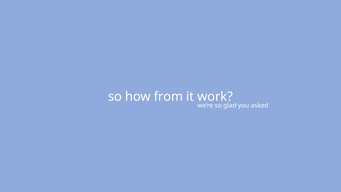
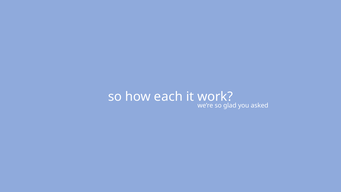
from: from -> each (168, 97)
